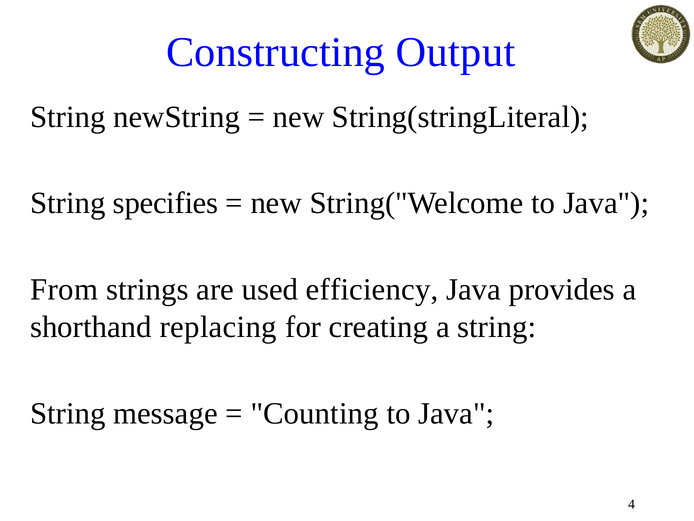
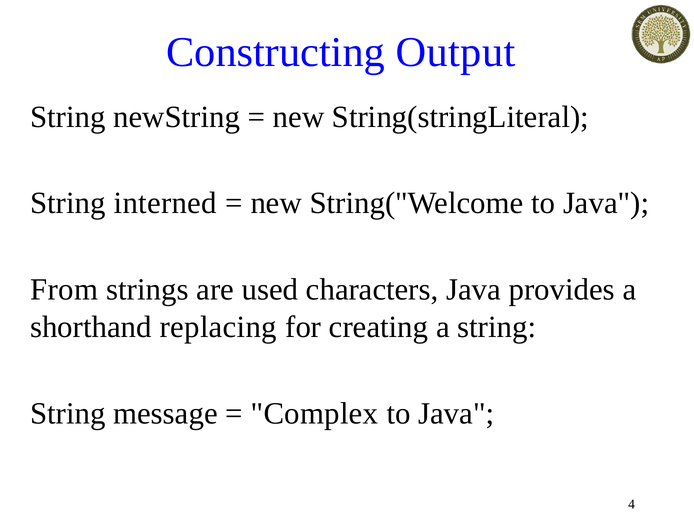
specifies: specifies -> interned (165, 203)
efficiency: efficiency -> characters (372, 289)
Counting: Counting -> Complex (315, 413)
